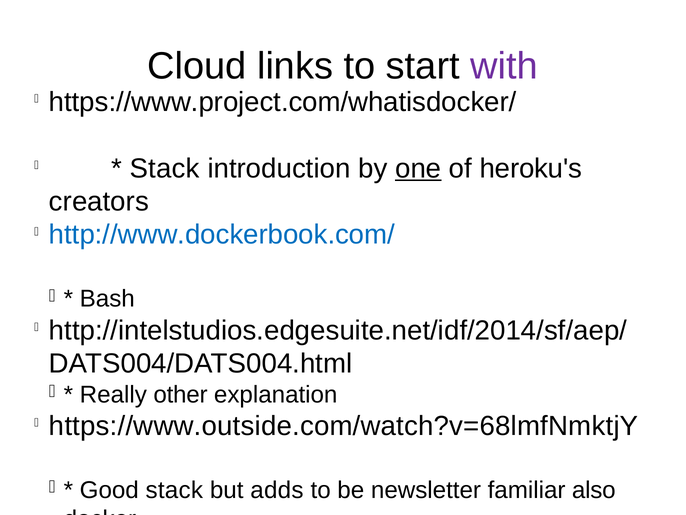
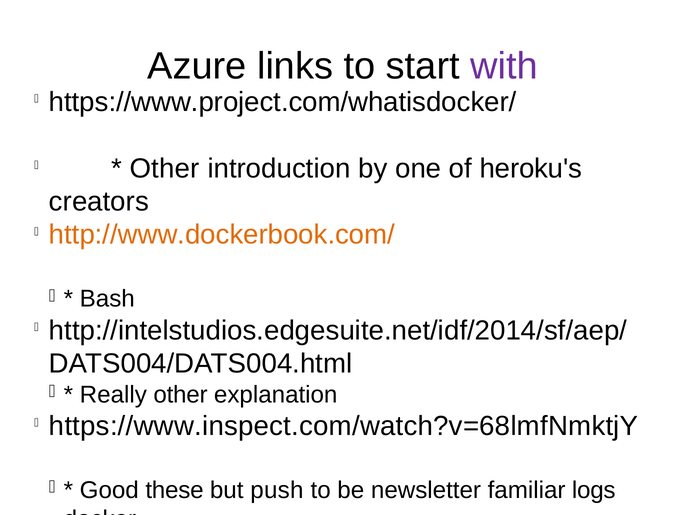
Cloud: Cloud -> Azure (197, 66)
Stack: Stack -> Other (165, 168)
one underline: present -> none (418, 168)
http://www.dockerbook.com/ colour: blue -> orange (222, 235)
https://www.outside.com/watch?v=68lmfNmktjY: https://www.outside.com/watch?v=68lmfNmktjY -> https://www.inspect.com/watch?v=68lmfNmktjY (344, 425)
Good stack: stack -> these (175, 490)
adds: adds -> push (277, 490)
familiar also: also -> logs (594, 490)
